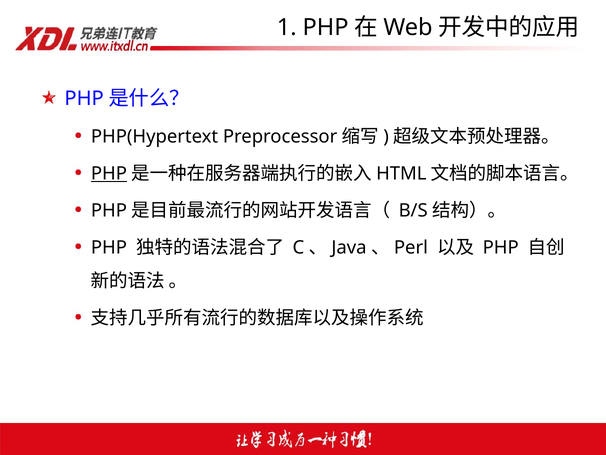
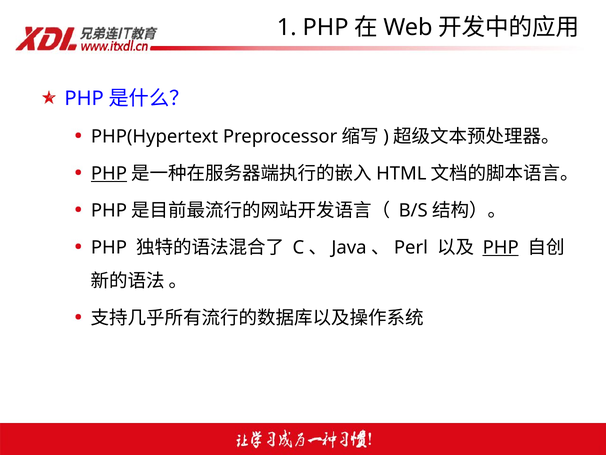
PHP underline: none -> present (501, 247)
